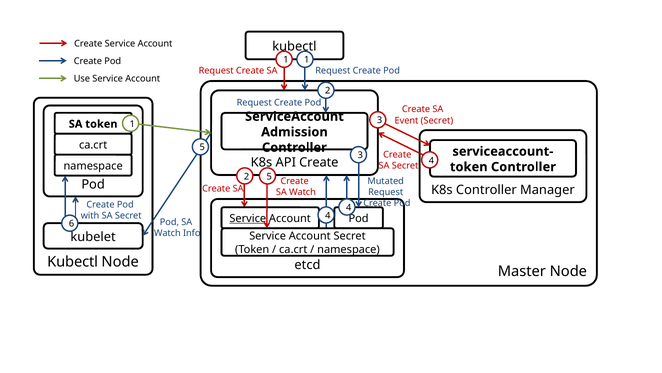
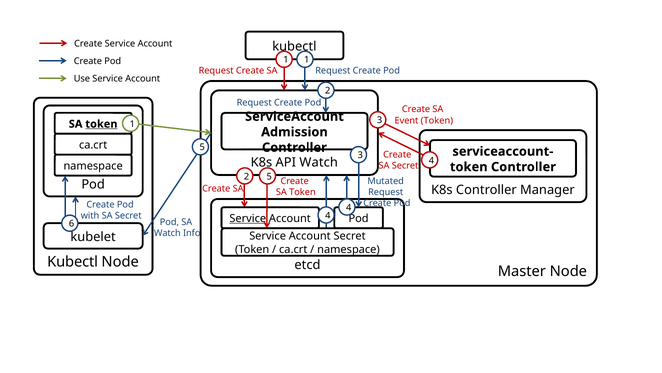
Event Secret: Secret -> Token (437, 120)
token underline: none -> present (101, 124)
API Create: Create -> Watch (319, 162)
Watch: Watch -> Token (302, 192)
